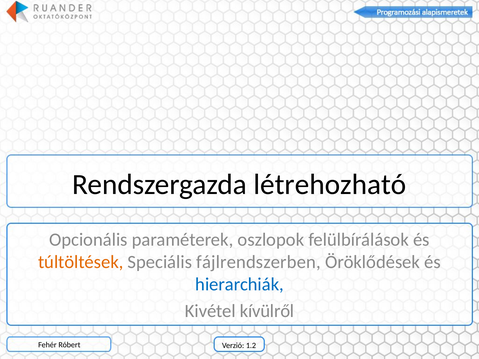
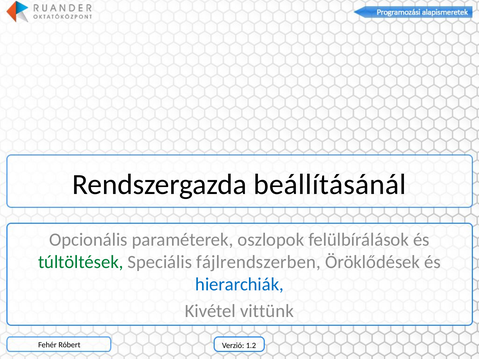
létrehozható: létrehozható -> beállításánál (330, 185)
túltöltések colour: orange -> green (81, 262)
kívülről: kívülről -> vittünk (267, 311)
